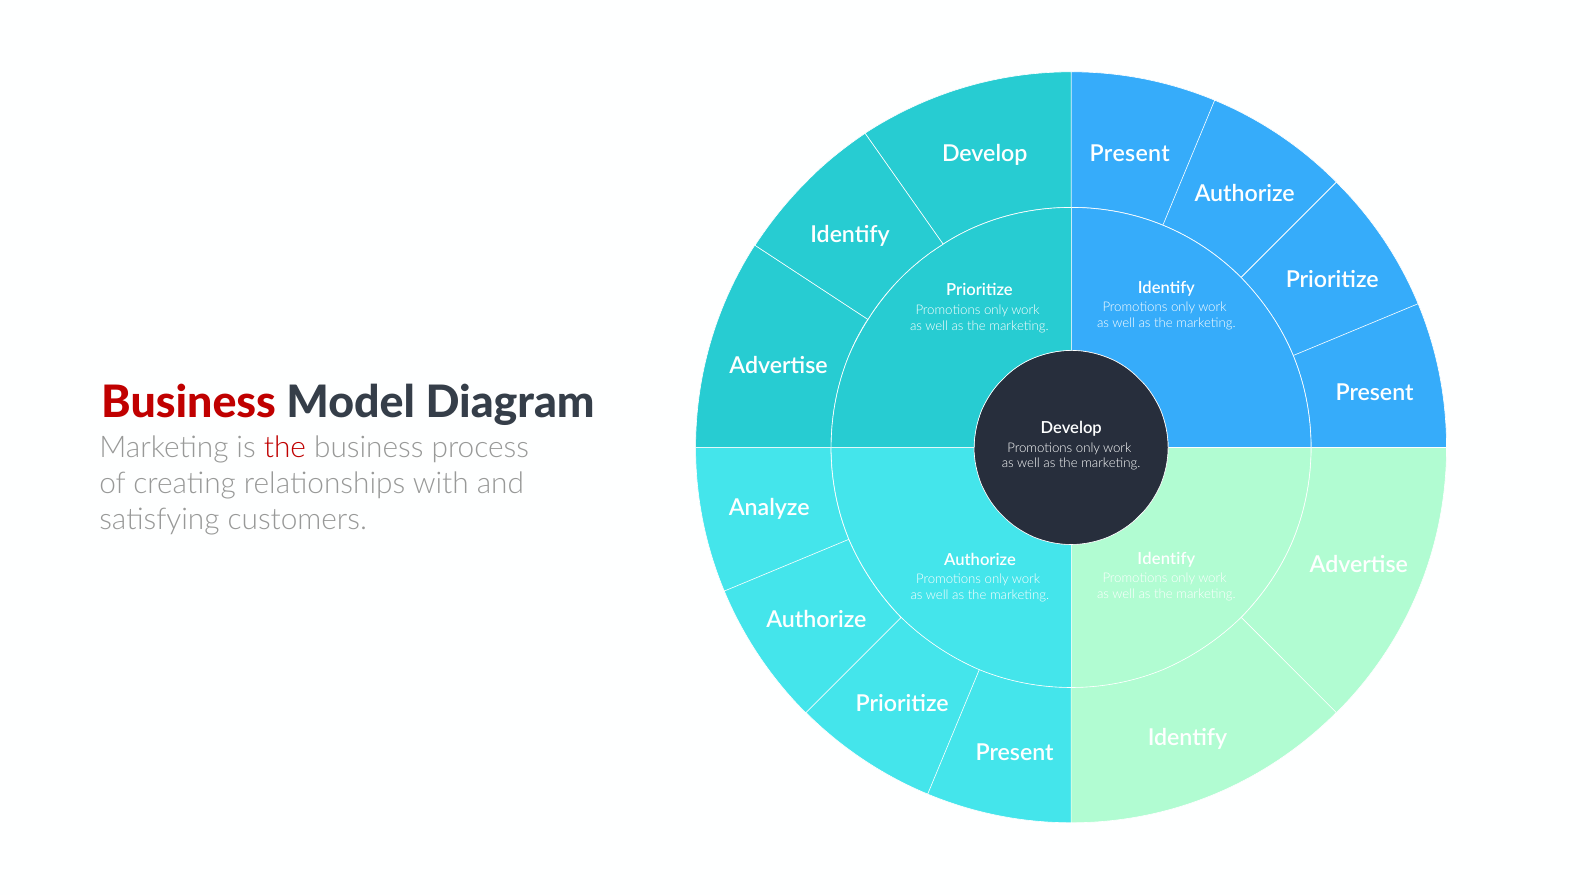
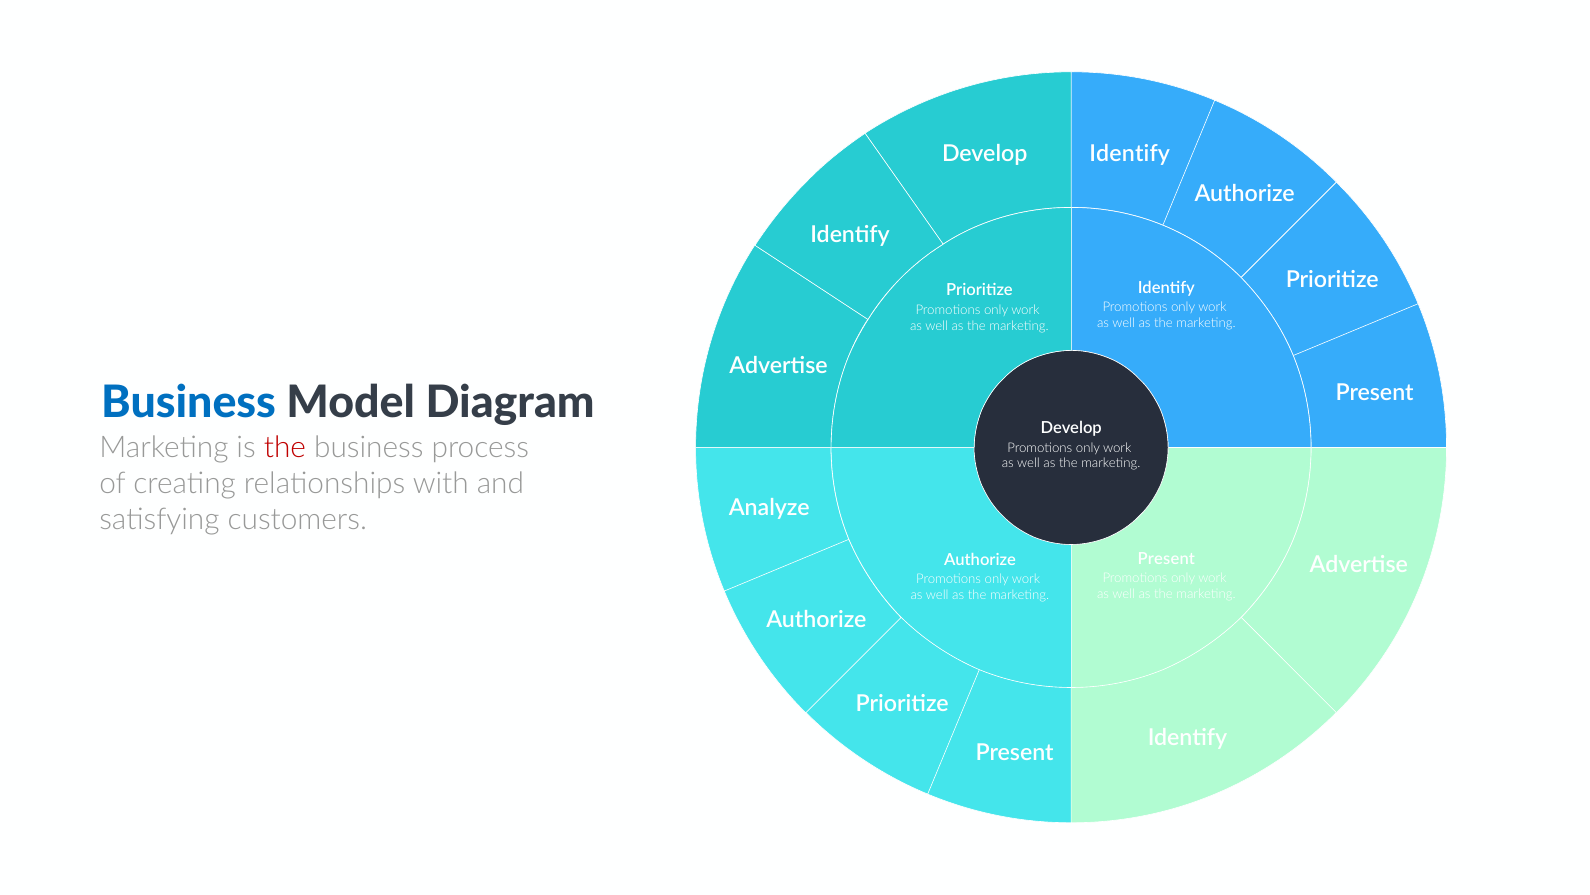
Develop Present: Present -> Identify (1130, 154)
Business colour: red -> blue (188, 403)
Identify: Identify -> Present (1166, 558)
